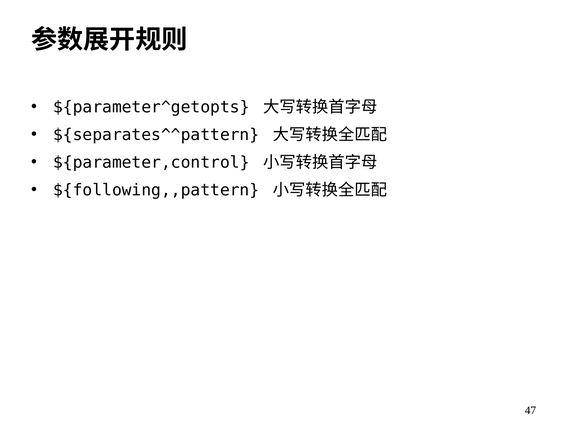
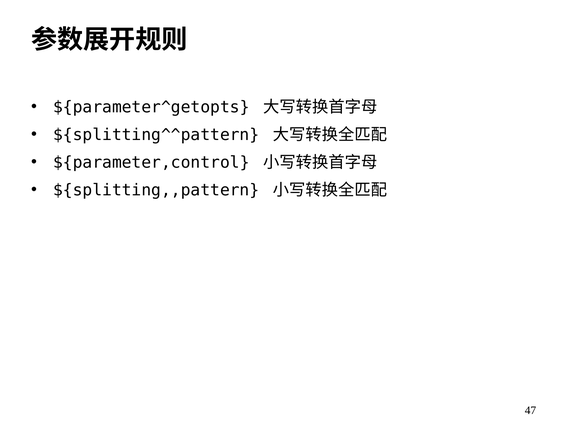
${separates^^pattern: ${separates^^pattern -> ${splitting^^pattern (156, 135)
${following,,pattern: ${following,,pattern -> ${splitting,,pattern (156, 190)
